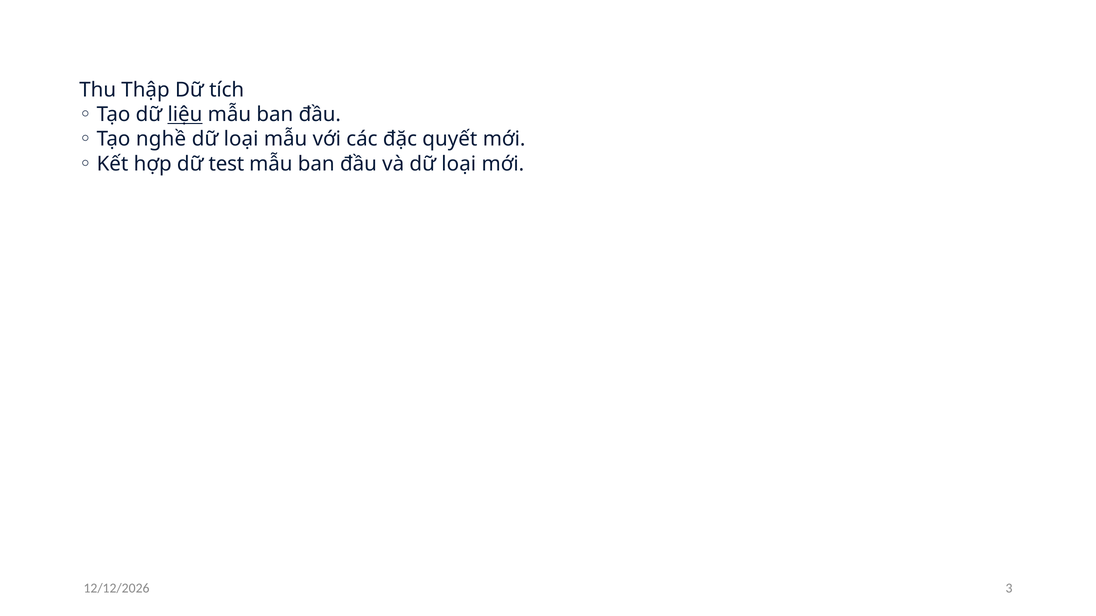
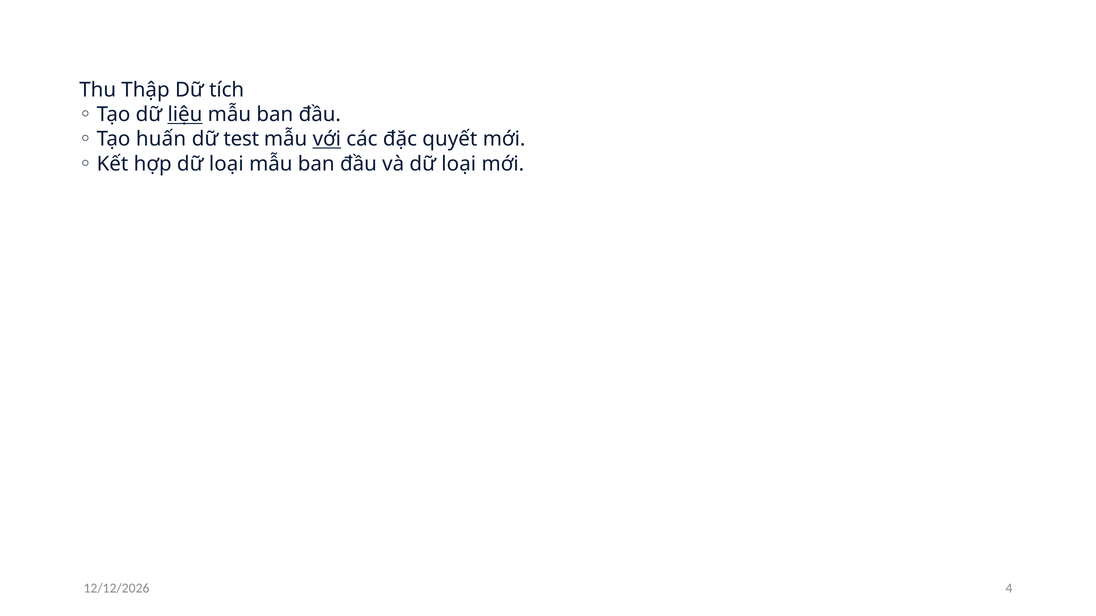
nghề: nghề -> huấn (161, 139)
loại: loại -> test (241, 139)
với underline: none -> present (327, 139)
hợp dữ test: test -> loại (226, 164)
3: 3 -> 4 (1009, 589)
